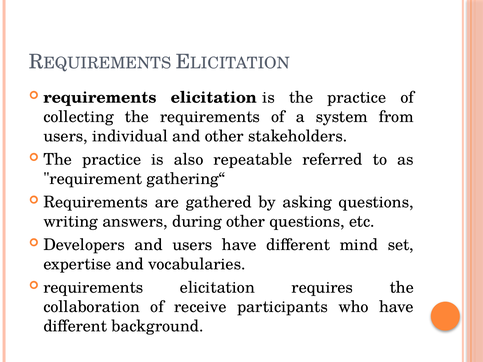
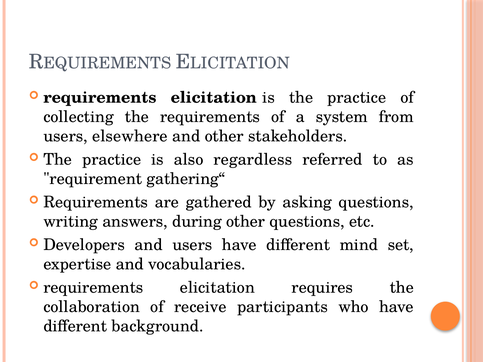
individual: individual -> elsewhere (130, 136)
repeatable: repeatable -> regardless (253, 160)
